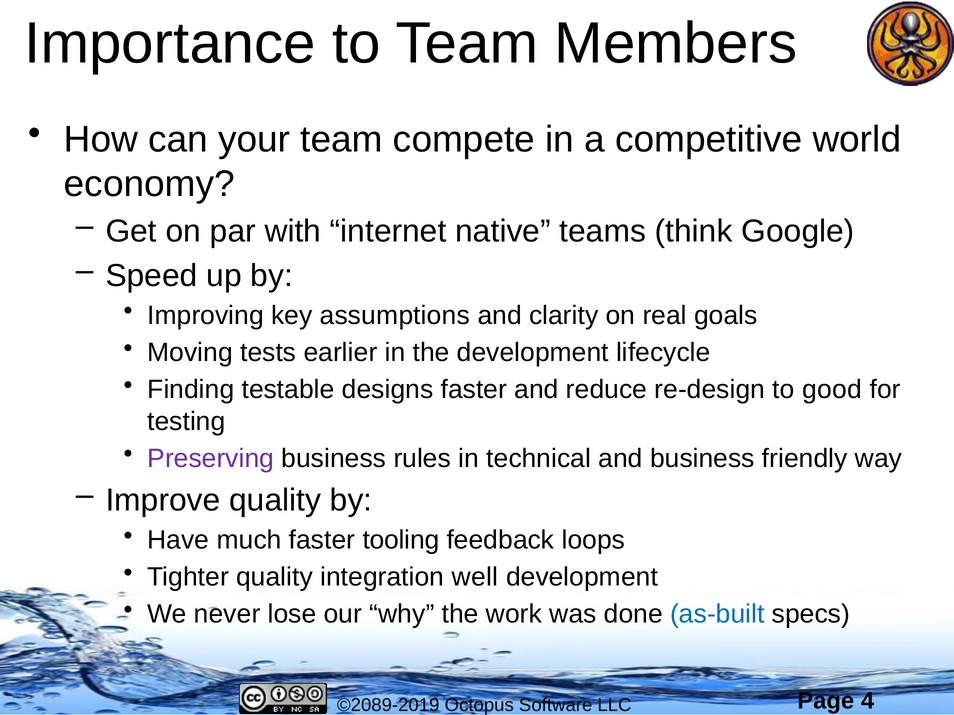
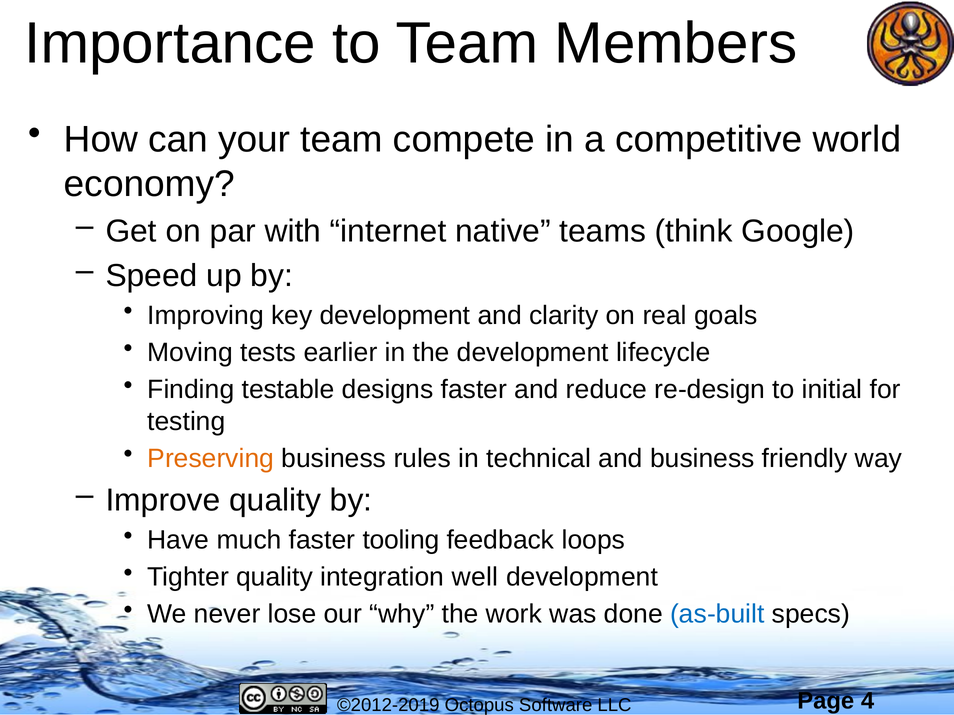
key assumptions: assumptions -> development (395, 316)
good: good -> initial (832, 390)
Preserving colour: purple -> orange (211, 459)
©2089-2019: ©2089-2019 -> ©2012-2019 (388, 705)
